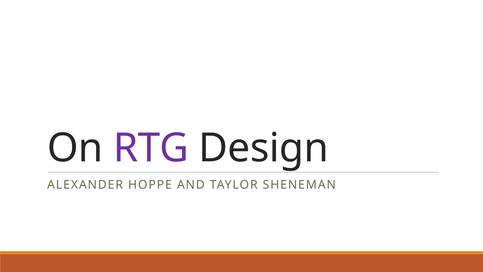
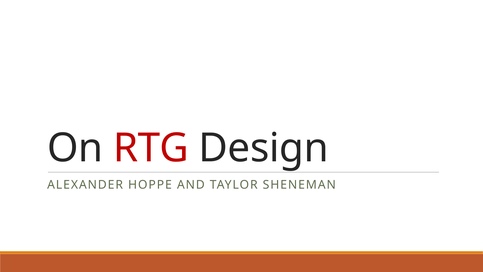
RTG colour: purple -> red (151, 148)
